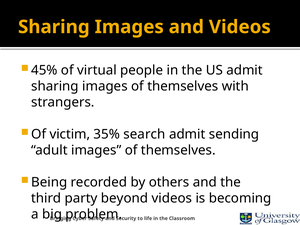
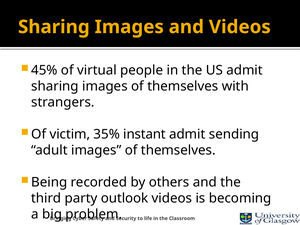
search: search -> instant (145, 134)
beyond: beyond -> outlook (125, 198)
